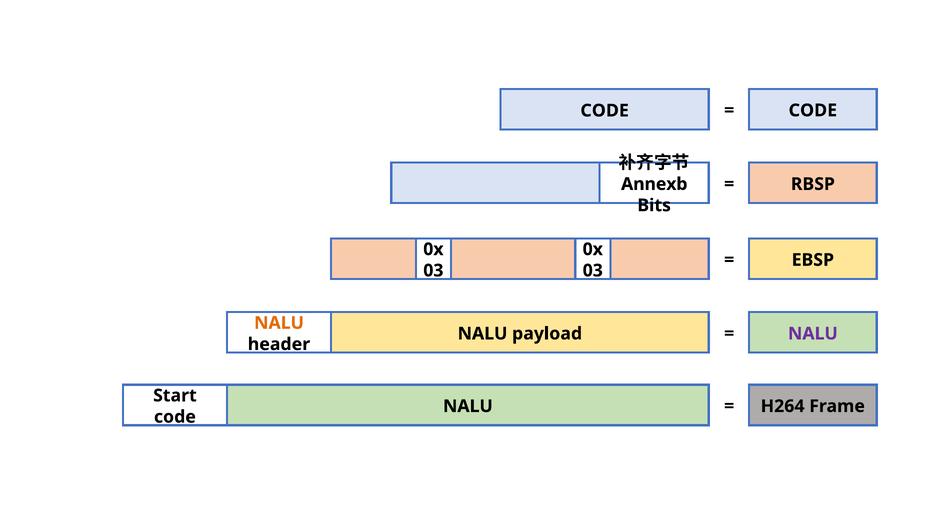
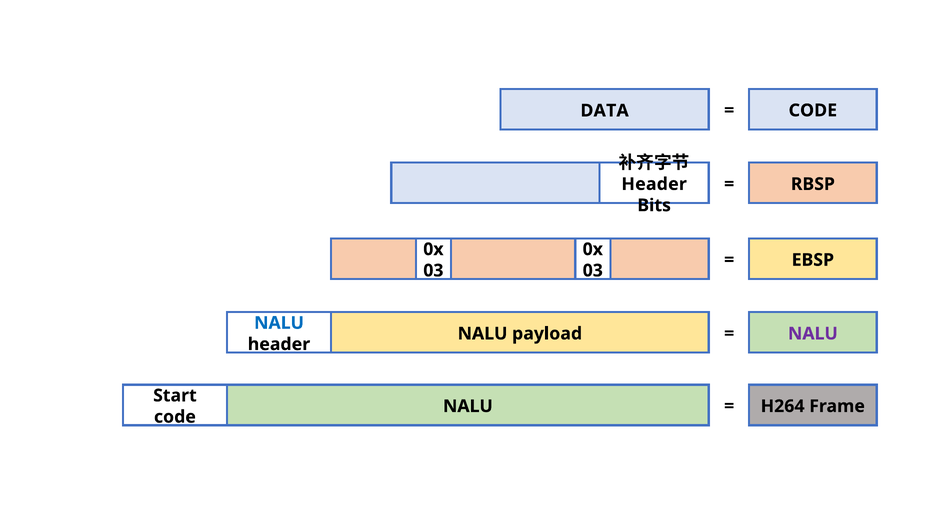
CODE: CODE -> DATA (605, 111)
Annexb: Annexb -> Header (654, 184)
NALU colour: orange -> blue (279, 323)
